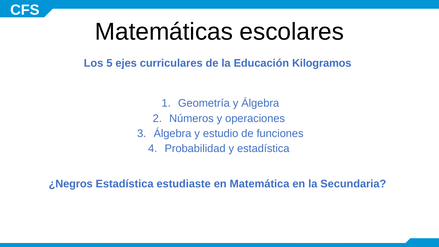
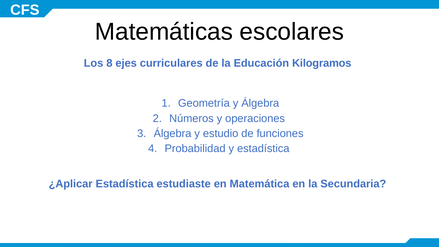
5: 5 -> 8 (109, 63)
¿Negros: ¿Negros -> ¿Aplicar (71, 184)
